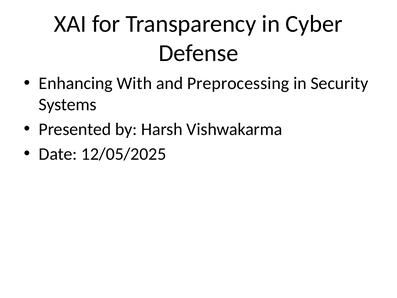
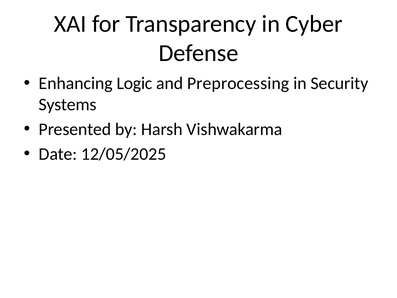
With: With -> Logic (134, 83)
